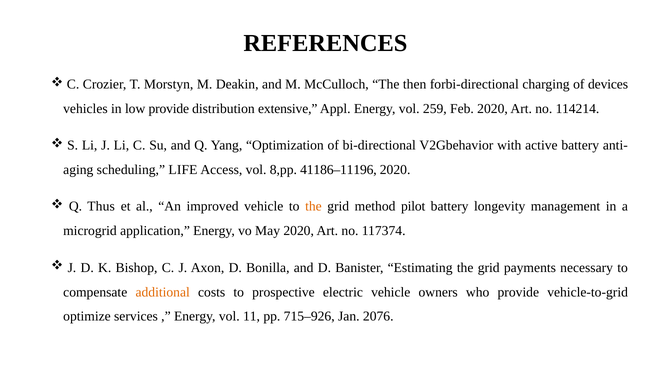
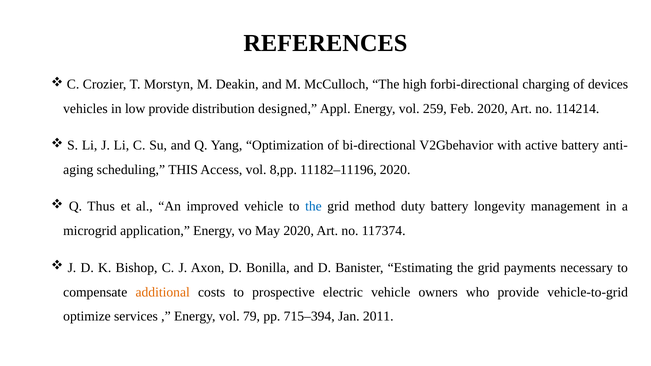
then: then -> high (415, 84)
extensive: extensive -> designed (288, 109)
LIFE: LIFE -> THIS (183, 170)
41186–11196: 41186–11196 -> 11182–11196 (338, 170)
the colour: orange -> blue (313, 207)
pilot: pilot -> duty (413, 207)
11: 11 -> 79 (251, 317)
715–926: 715–926 -> 715–394 (309, 317)
2076: 2076 -> 2011 (378, 317)
